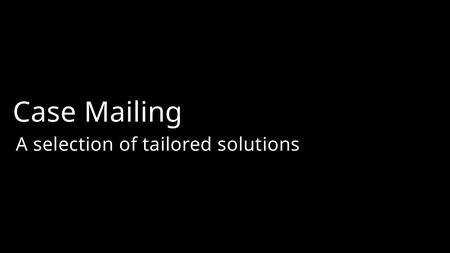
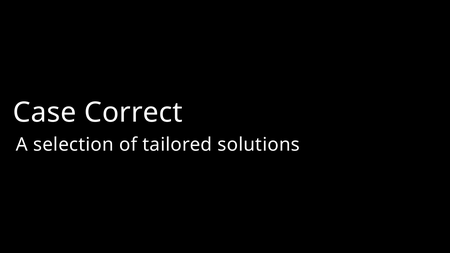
Mailing: Mailing -> Correct (133, 112)
